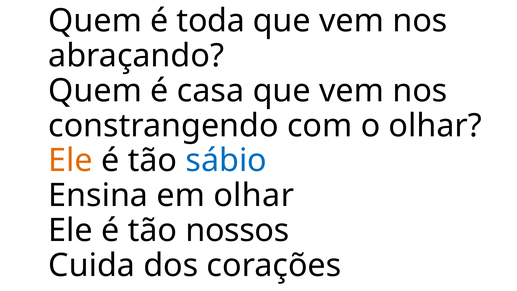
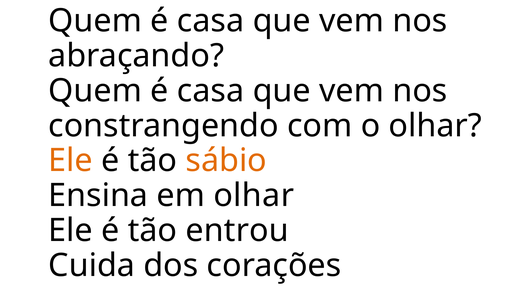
toda: toda -> casa (211, 21)
sábio colour: blue -> orange (226, 160)
nossos: nossos -> entrou (237, 230)
